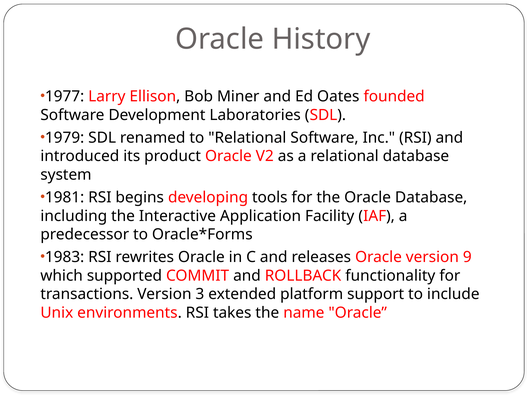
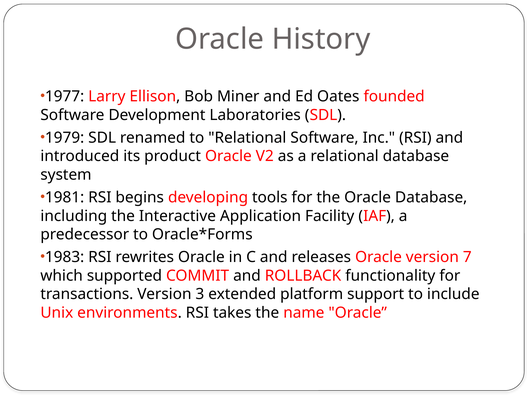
9: 9 -> 7 (467, 257)
